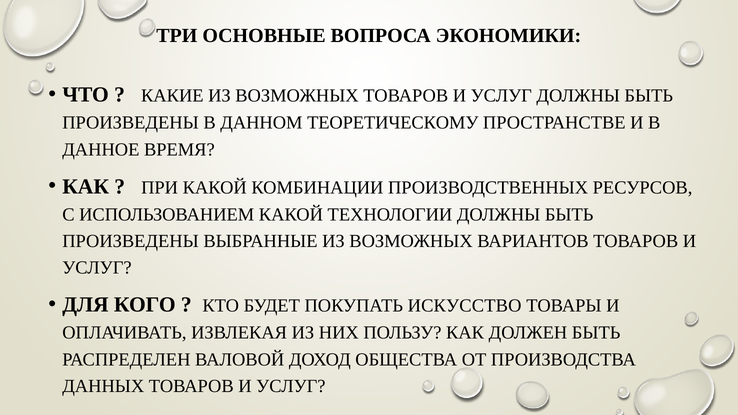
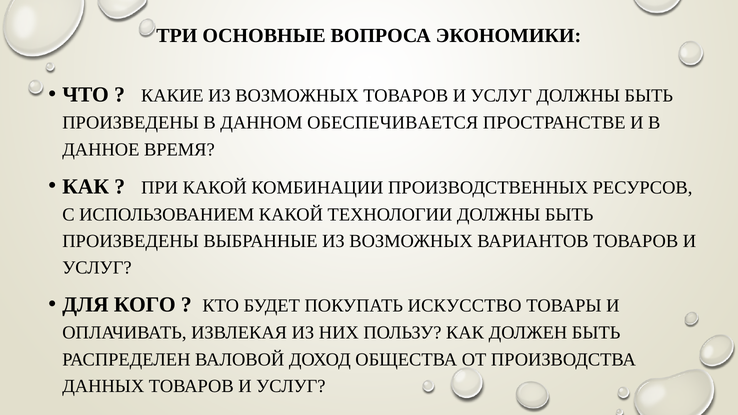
ТЕОРЕТИЧЕСКОМУ: ТЕОРЕТИЧЕСКОМУ -> ОБЕСПЕЧИВАЕТСЯ (393, 123)
